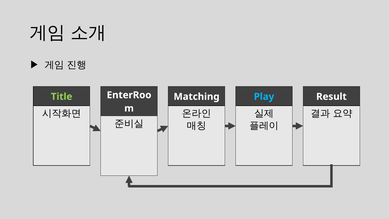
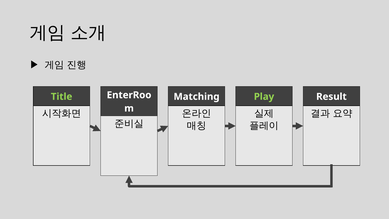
Play colour: light blue -> light green (264, 97)
